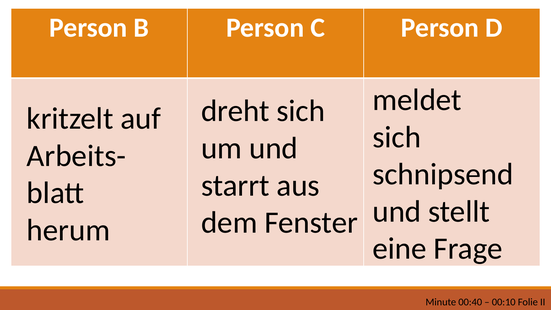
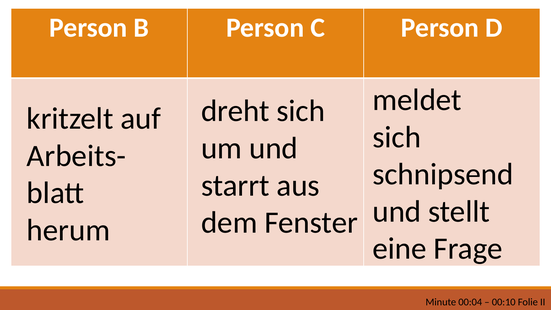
00:40: 00:40 -> 00:04 (470, 302)
